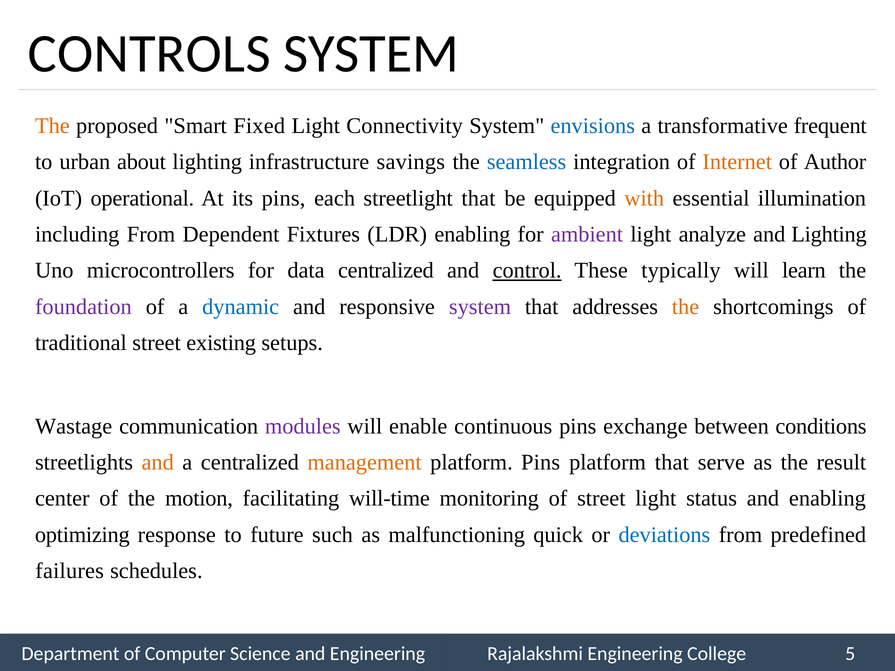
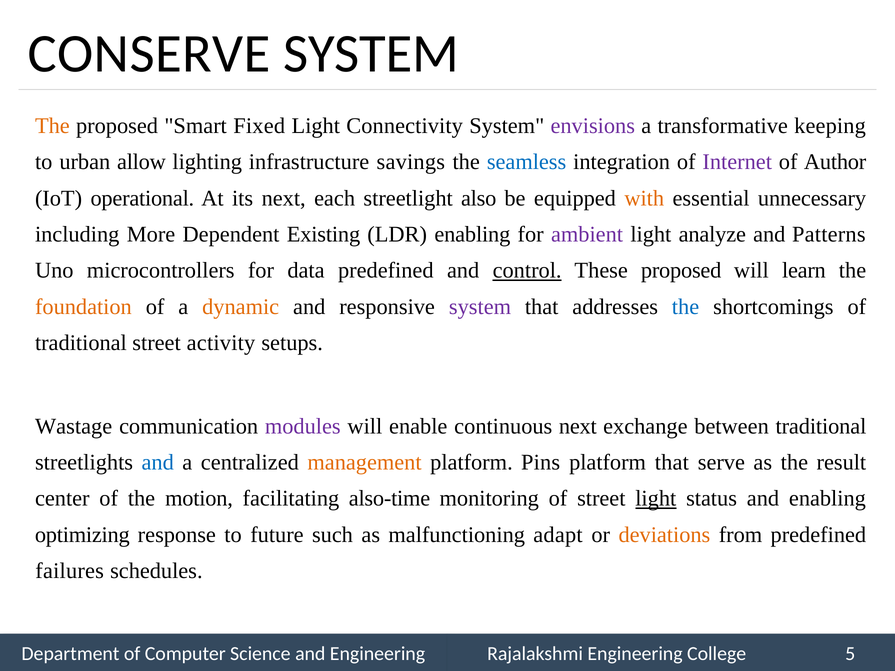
CONTROLS: CONTROLS -> CONSERVE (149, 54)
envisions colour: blue -> purple (593, 126)
frequent: frequent -> keeping (830, 126)
about: about -> allow (141, 162)
Internet colour: orange -> purple (737, 162)
its pins: pins -> next (284, 198)
streetlight that: that -> also (479, 198)
illumination: illumination -> unnecessary (812, 198)
including From: From -> More (151, 234)
Fixtures: Fixtures -> Existing (323, 234)
and Lighting: Lighting -> Patterns (829, 234)
data centralized: centralized -> predefined (386, 271)
These typically: typically -> proposed (681, 271)
foundation colour: purple -> orange (83, 307)
dynamic colour: blue -> orange (241, 307)
the colour: orange -> blue (686, 307)
existing: existing -> activity (221, 343)
continuous pins: pins -> next (578, 426)
between conditions: conditions -> traditional (821, 426)
and colour: orange -> blue (158, 463)
will-time: will-time -> also-time (389, 499)
light underline: none -> present (656, 499)
quick: quick -> adapt (558, 535)
deviations colour: blue -> orange (664, 535)
